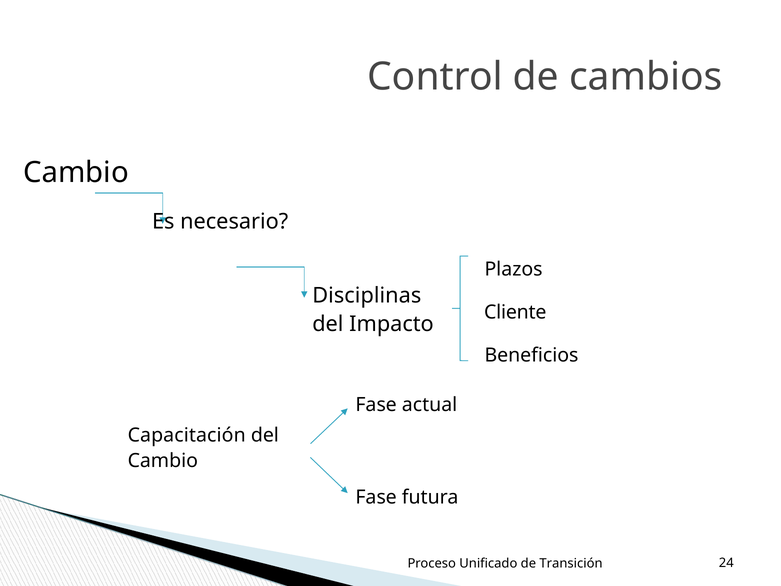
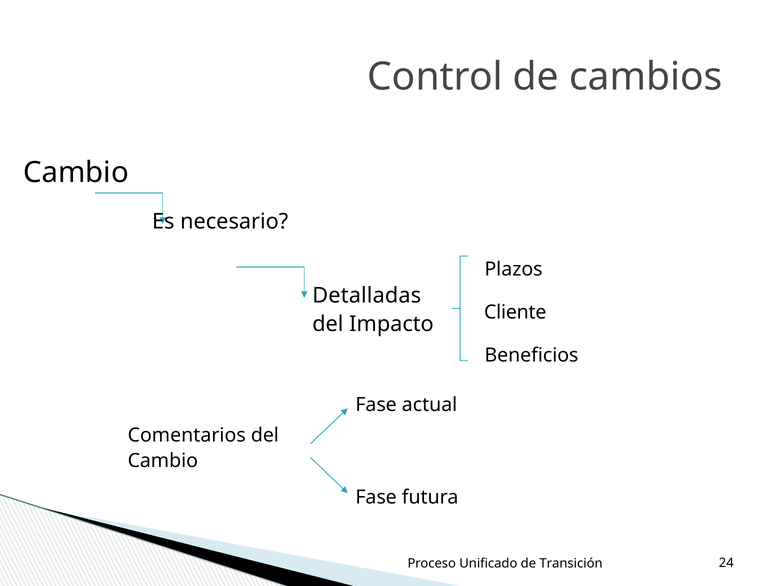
Disciplinas: Disciplinas -> Detalladas (367, 295)
Capacitación: Capacitación -> Comentarios (187, 435)
